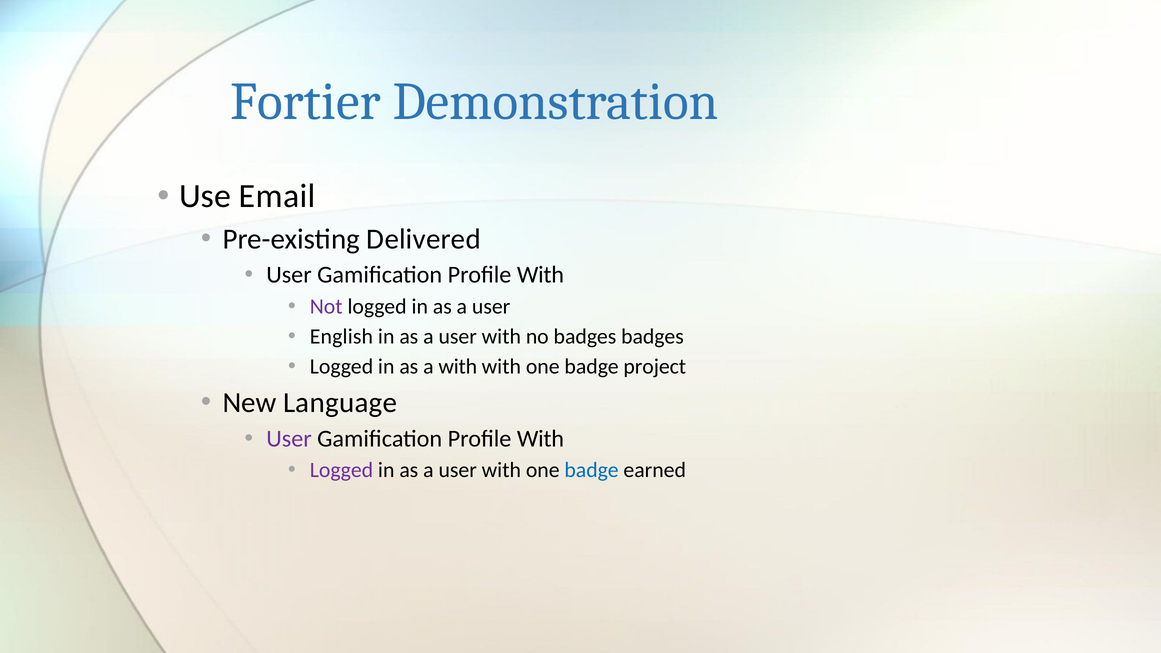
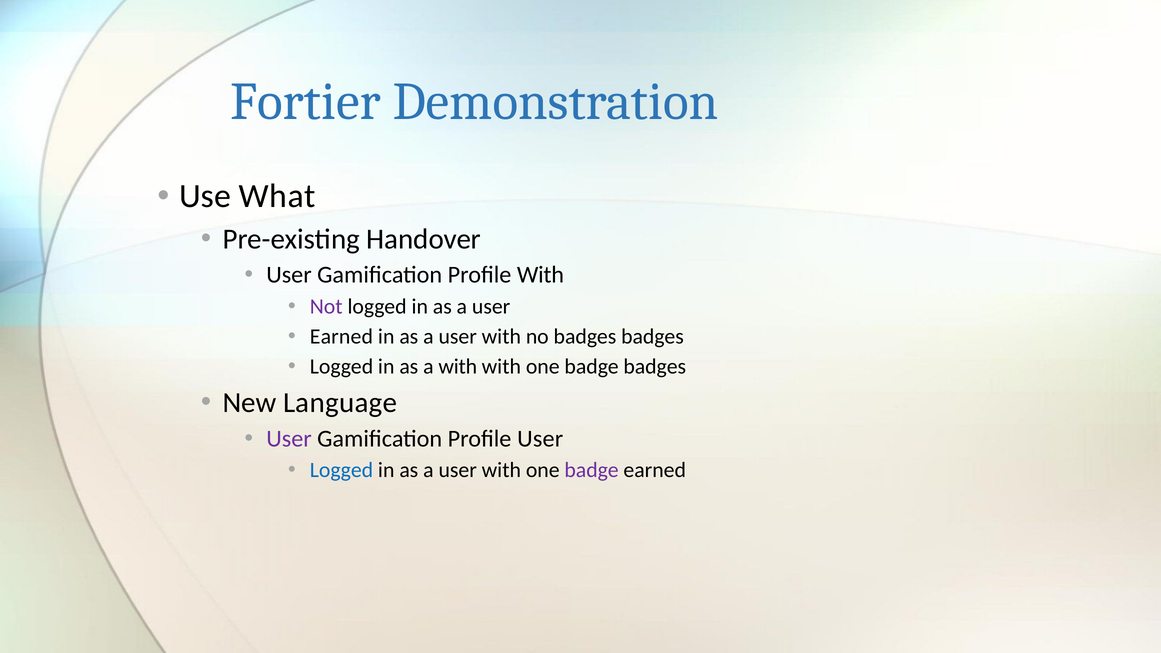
Email: Email -> What (277, 196)
Delivered: Delivered -> Handover (424, 239)
English: English -> Earned (341, 336)
badge project: project -> badges (655, 367)
With: With -> User (540, 439)
Logged colour: purple -> blue (342, 470)
badge colour: blue -> purple (592, 470)
